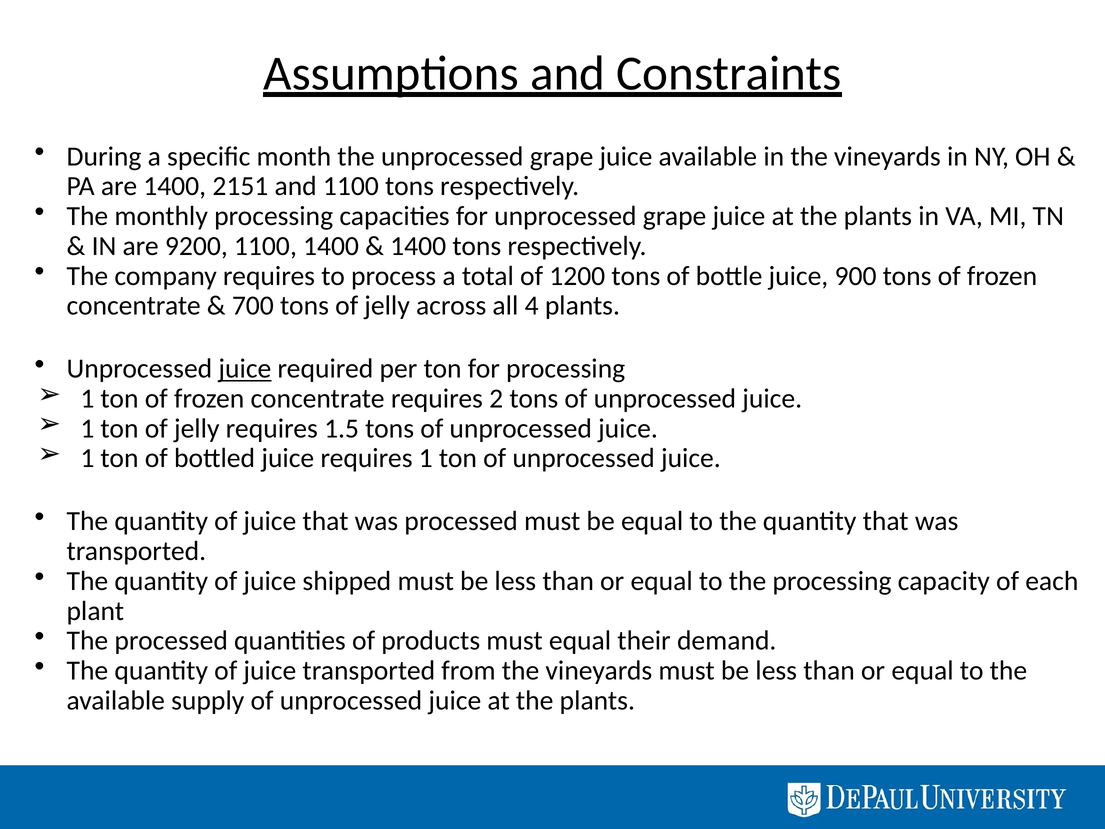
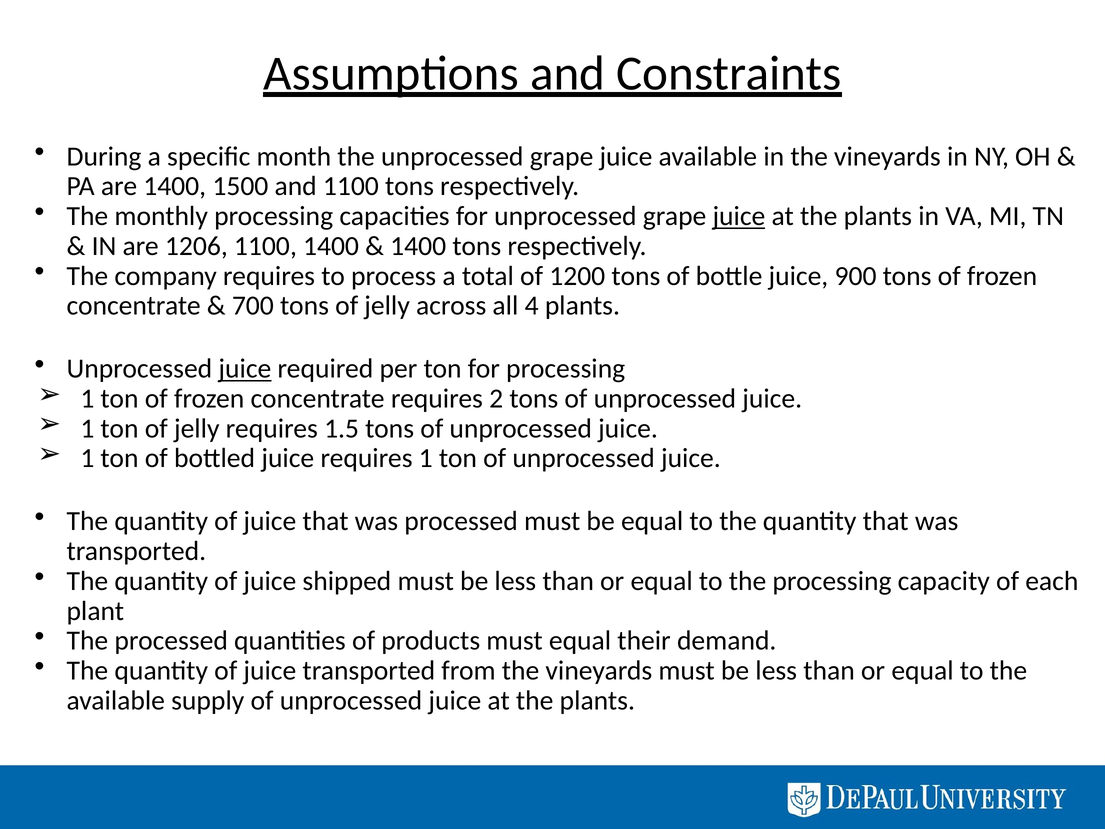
2151: 2151 -> 1500 (240, 186)
juice underline: none -> present (739, 216)
9200: 9200 -> 1206 (196, 246)
